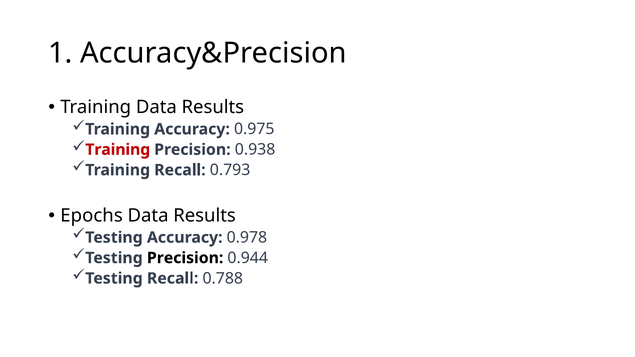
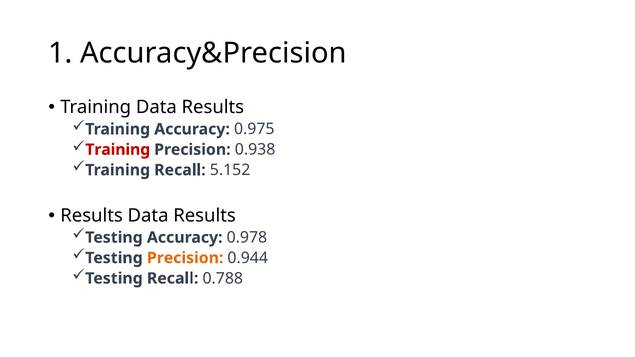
0.793: 0.793 -> 5.152 (230, 170)
Epochs: Epochs -> Results (92, 216)
Precision colour: black -> orange (185, 258)
